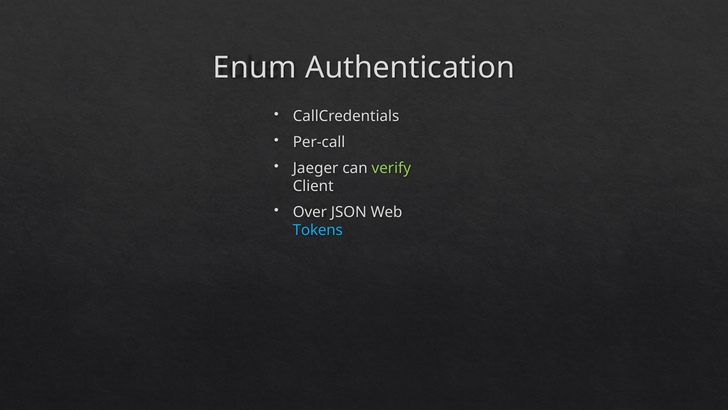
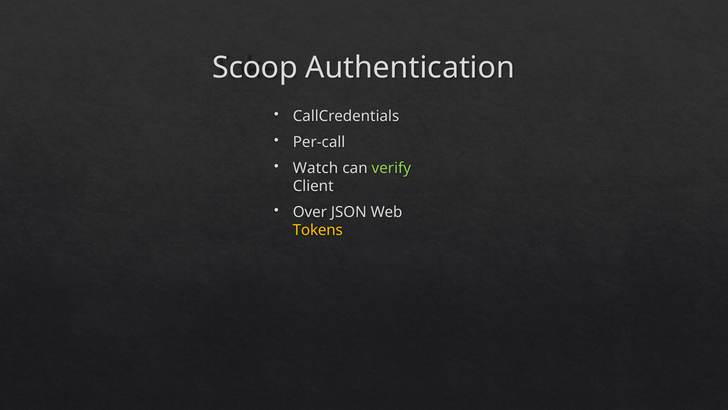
Enum: Enum -> Scoop (255, 67)
Jaeger: Jaeger -> Watch (316, 168)
Tokens colour: light blue -> yellow (318, 230)
